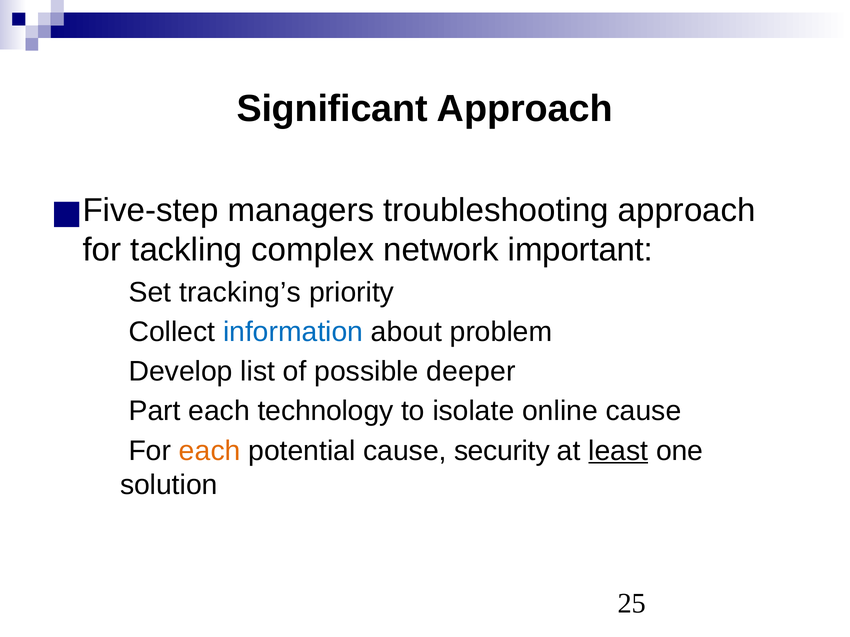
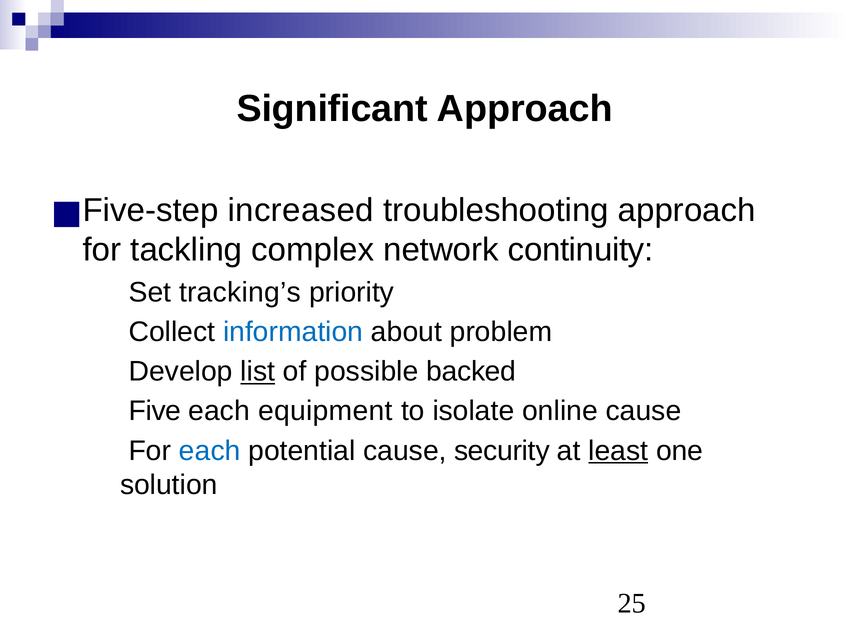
managers: managers -> increased (301, 211)
important: important -> continuity (581, 250)
list underline: none -> present (258, 372)
deeper: deeper -> backed (471, 372)
Part: Part -> Five (155, 411)
technology: technology -> equipment (325, 411)
each colour: orange -> blue (210, 451)
